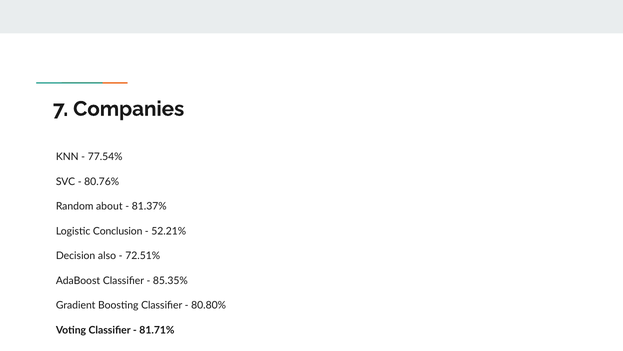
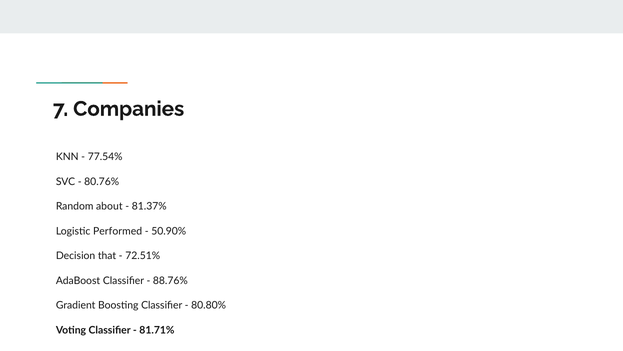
Conclusion: Conclusion -> Performed (118, 231)
52.21%: 52.21% -> 50.90% (169, 231)
also: also -> that (107, 255)
85.35%: 85.35% -> 88.76% (170, 280)
